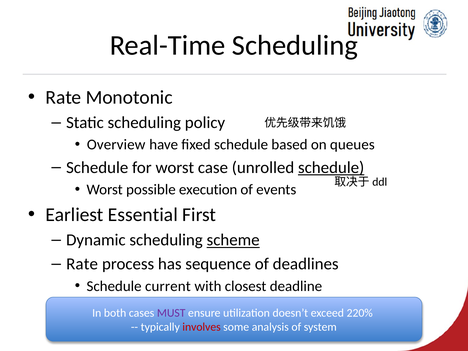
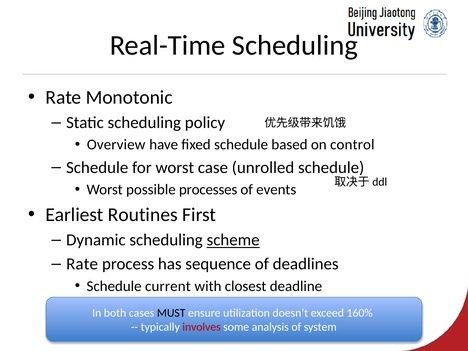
queues: queues -> control (352, 145)
schedule underline: present -> none (331, 168)
execution: execution -> processes (208, 190)
Essential: Essential -> Routines (143, 215)
MUST colour: purple -> black (171, 313)
220%: 220% -> 160% (360, 313)
